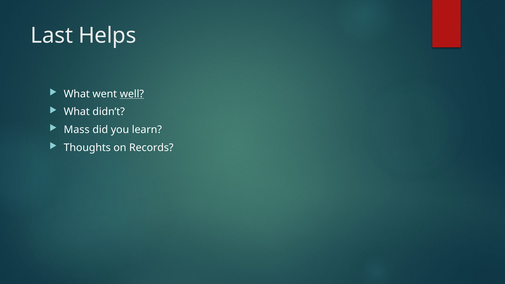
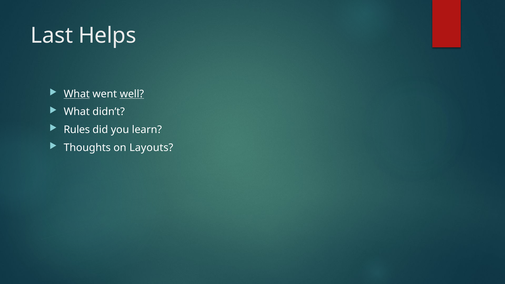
What underline: none -> present (77, 94)
Mass: Mass -> Rules (77, 130)
Records: Records -> Layouts (151, 148)
